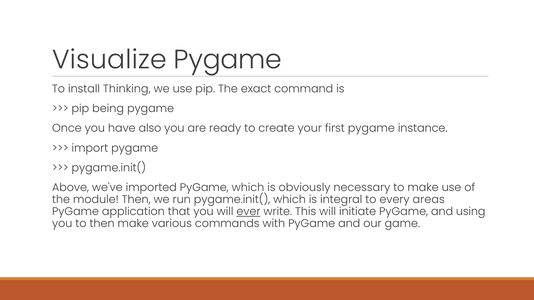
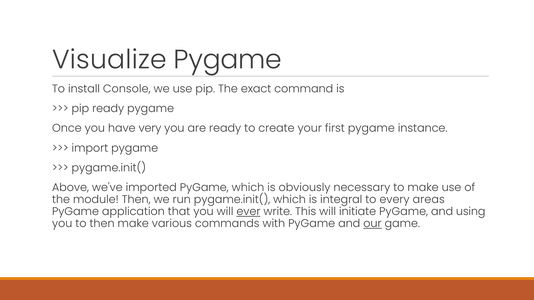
Thinking: Thinking -> Console (127, 89)
pip being: being -> ready (108, 109)
also: also -> very (150, 128)
our underline: none -> present (372, 224)
